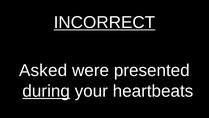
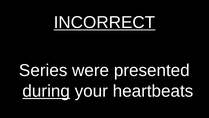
Asked: Asked -> Series (43, 70)
